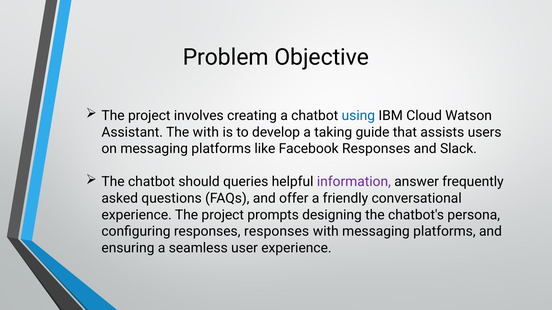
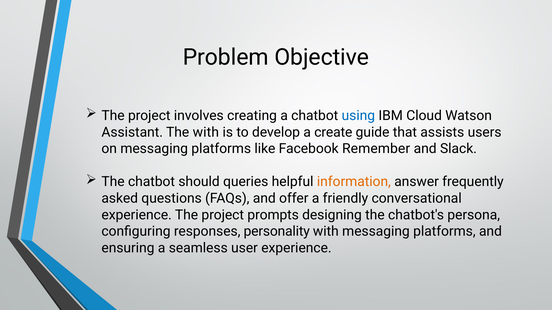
taking: taking -> create (333, 132)
Facebook Responses: Responses -> Remember (376, 149)
information colour: purple -> orange (354, 182)
responses responses: responses -> personality (277, 232)
